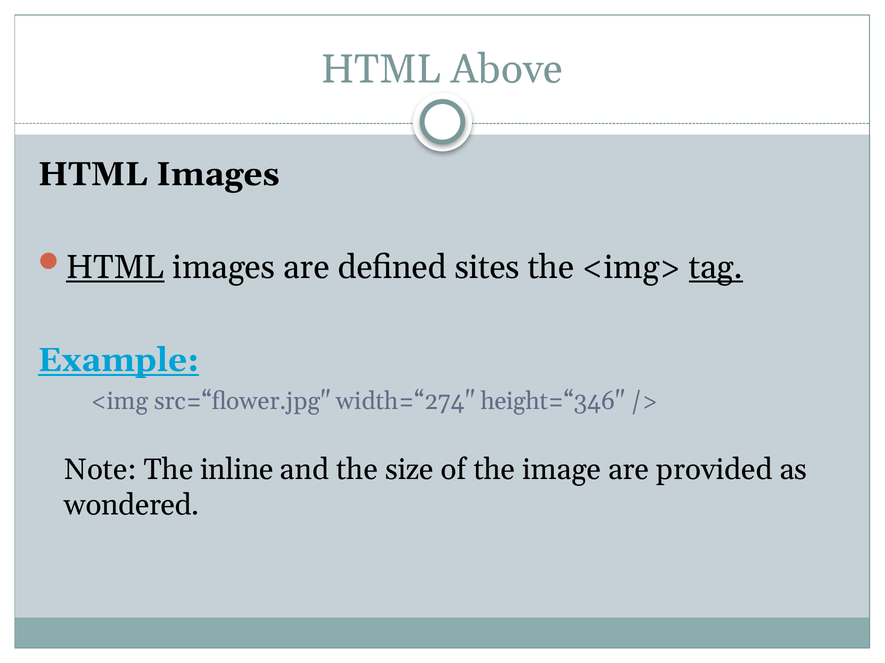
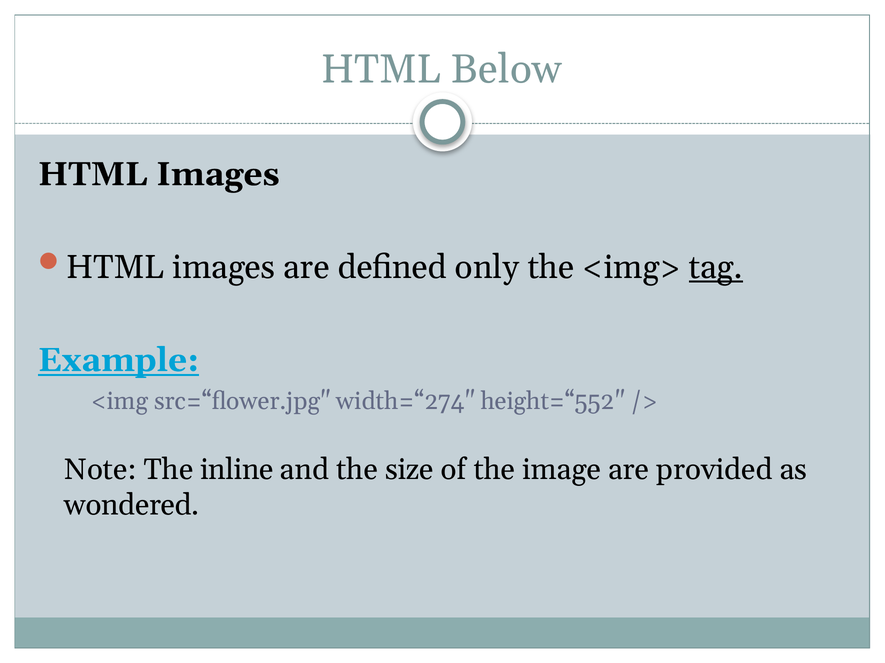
Above: Above -> Below (507, 70)
HTML underline: present -> none (115, 267)
sites: sites -> only (487, 267)
height=“346: height=“346 -> height=“552 (553, 402)
